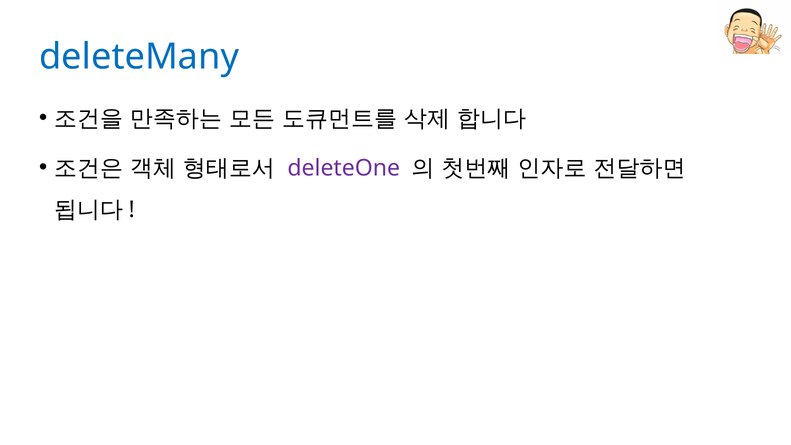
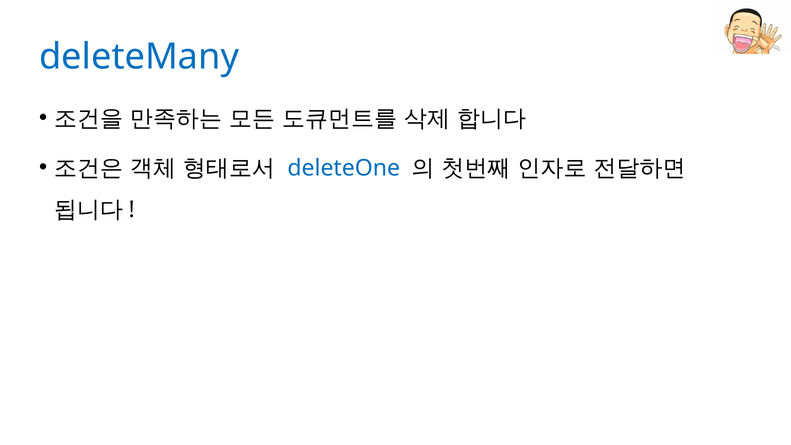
deleteOne colour: purple -> blue (344, 168)
